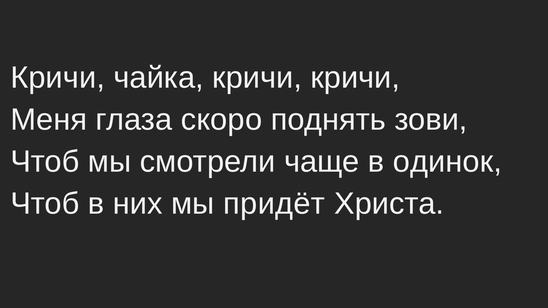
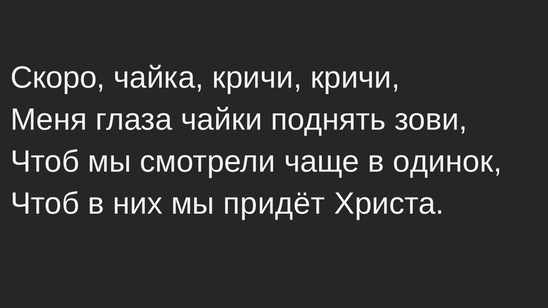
Кричи: Кричи -> Скоро (58, 78)
скоро: скоро -> чайки (222, 120)
